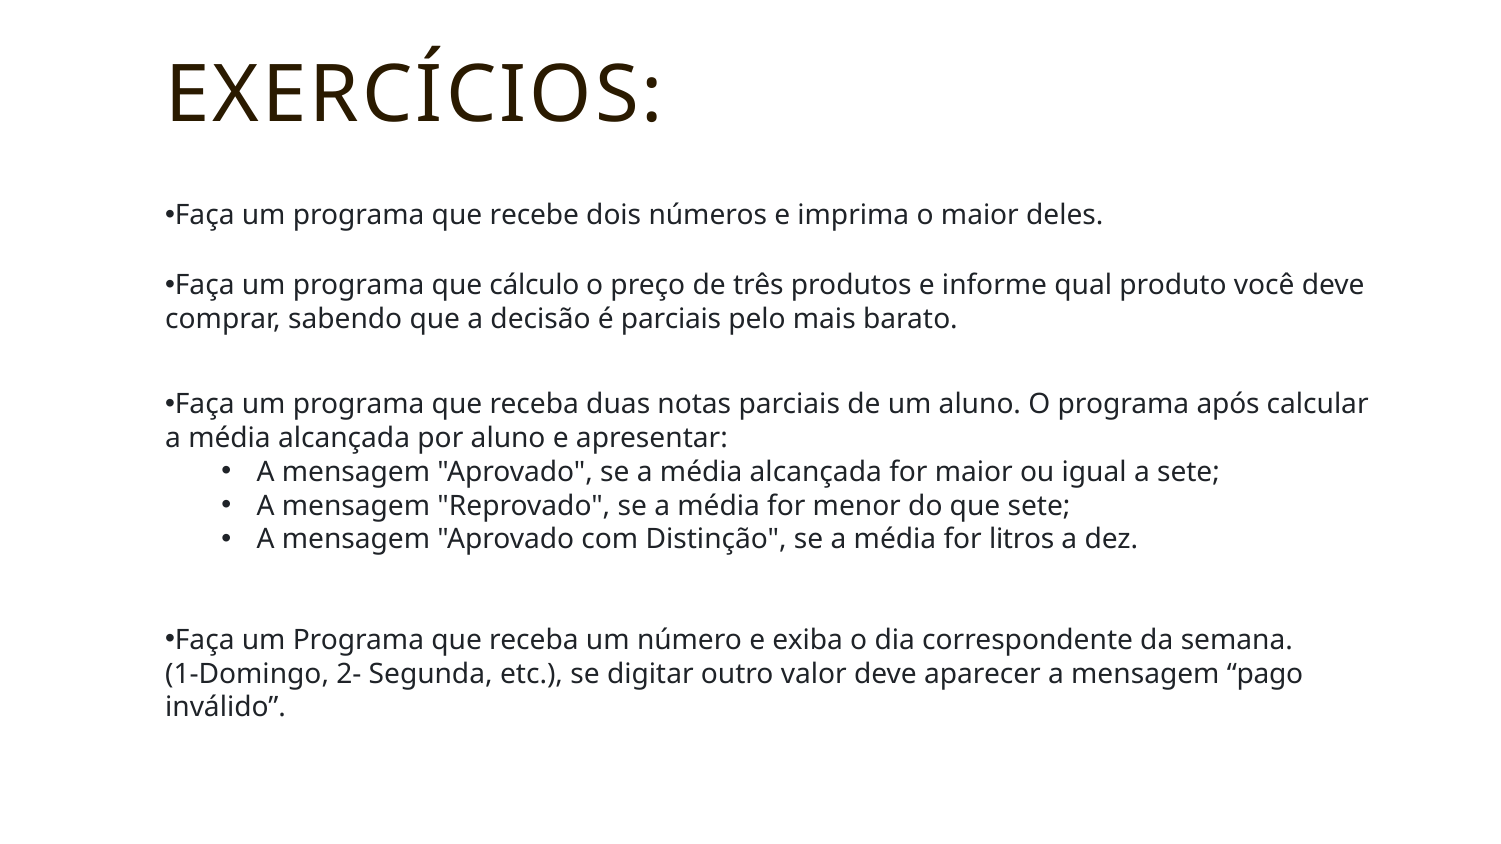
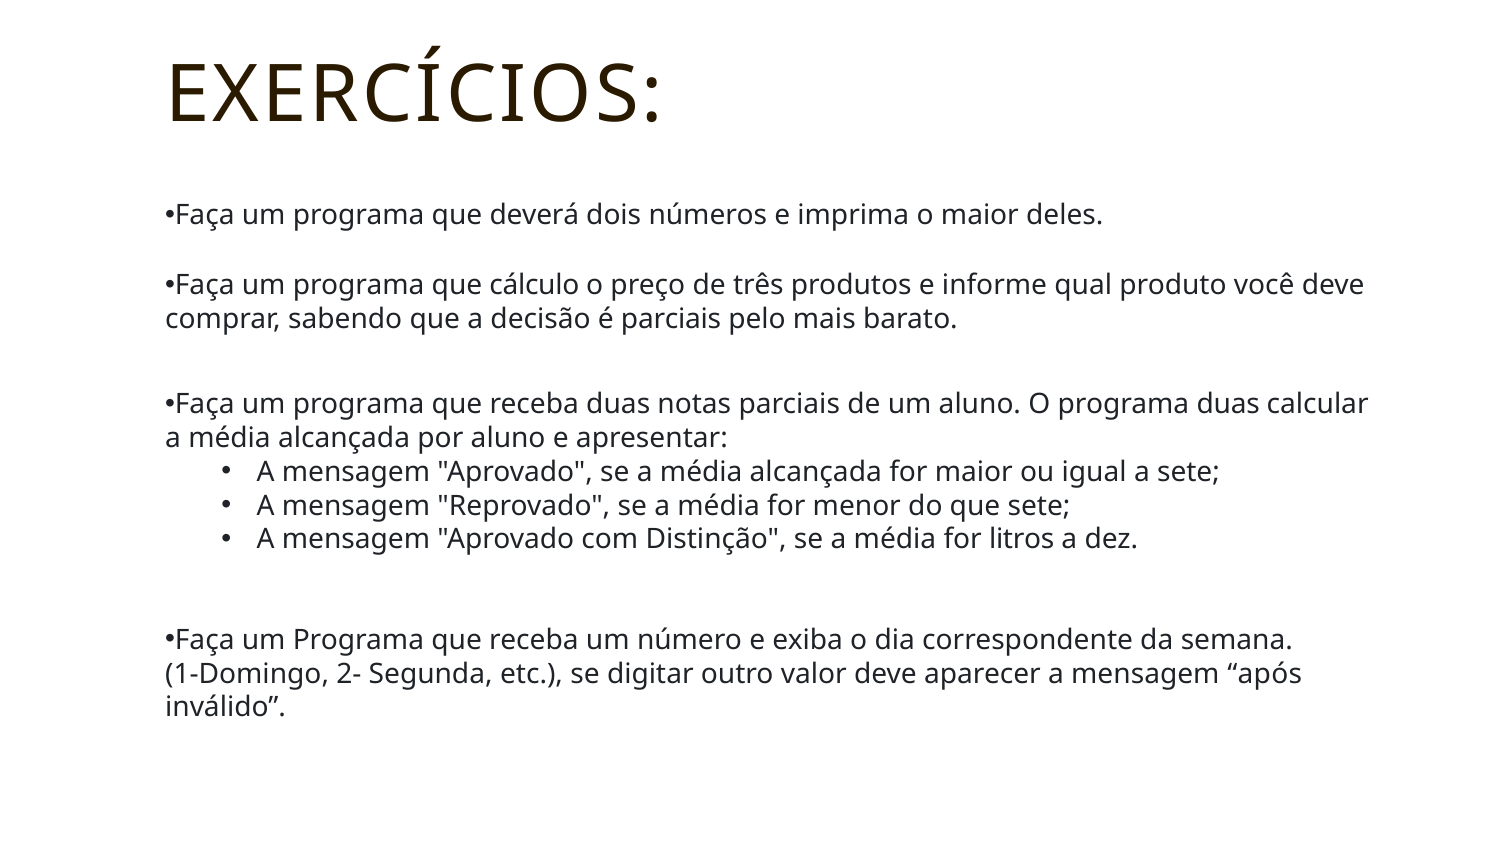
recebe: recebe -> deverá (534, 215)
programa após: após -> duas (1228, 405)
pago: pago -> após (1265, 674)
